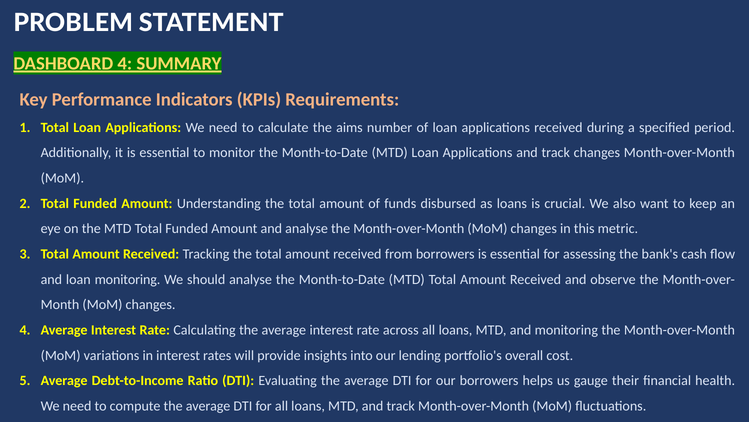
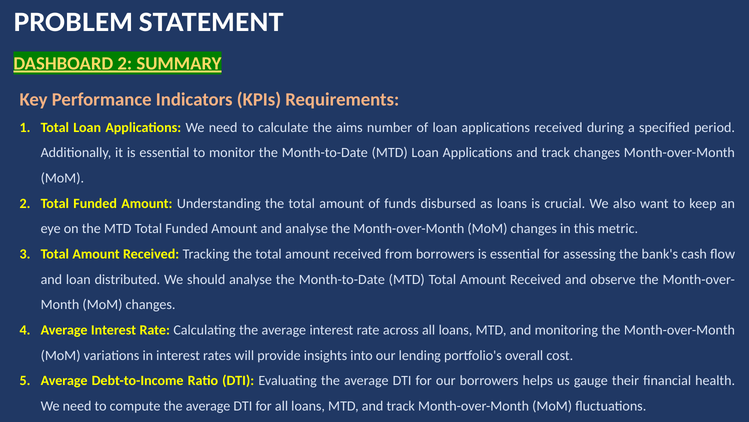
DASHBOARD 4: 4 -> 2 (125, 63)
loan monitoring: monitoring -> distributed (127, 279)
